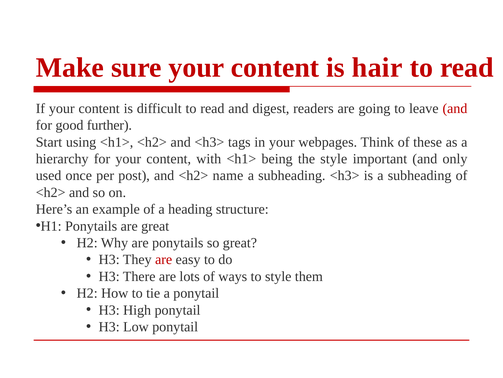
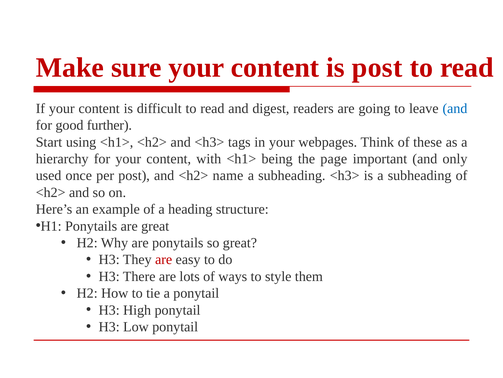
is hair: hair -> post (377, 68)
and colour: red -> blue (455, 108)
the style: style -> page (334, 159)
